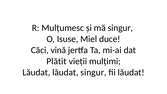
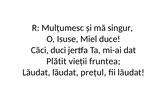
vină: vină -> duci (58, 50)
mulțimi: mulțimi -> fruntea (105, 61)
lăudat singur: singur -> prețul (93, 72)
